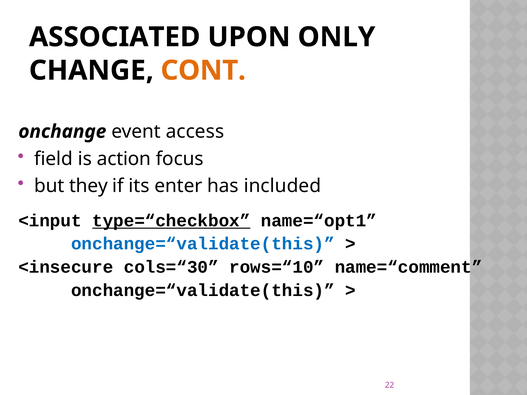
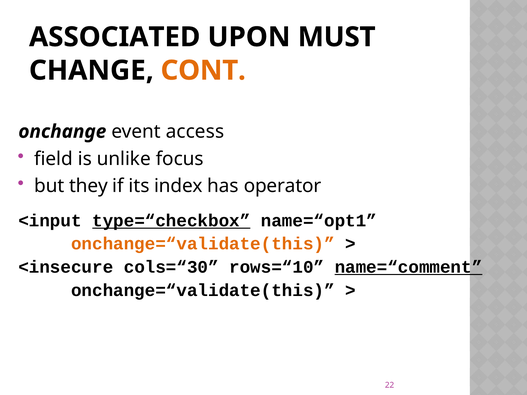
ONLY: ONLY -> MUST (337, 37)
action: action -> unlike (124, 159)
enter: enter -> index (178, 186)
included: included -> operator (283, 186)
onchange=“validate(this colour: blue -> orange (203, 244)
name=“comment underline: none -> present (408, 267)
